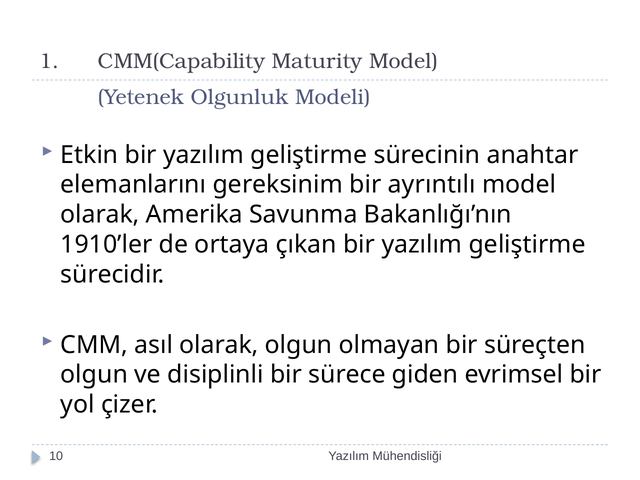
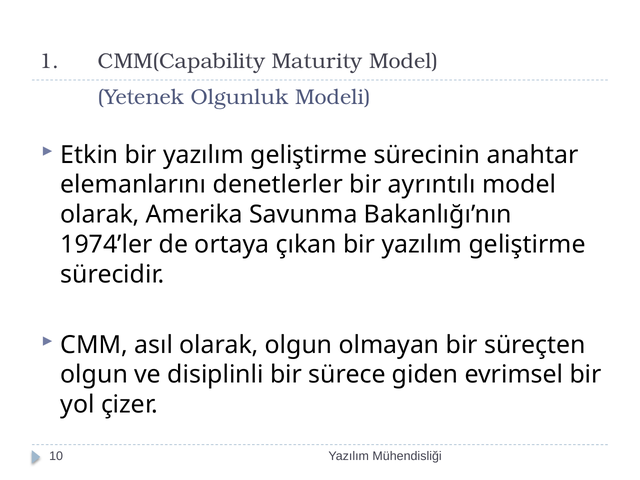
gereksinim: gereksinim -> denetlerler (278, 185)
1910’ler: 1910’ler -> 1974’ler (106, 244)
